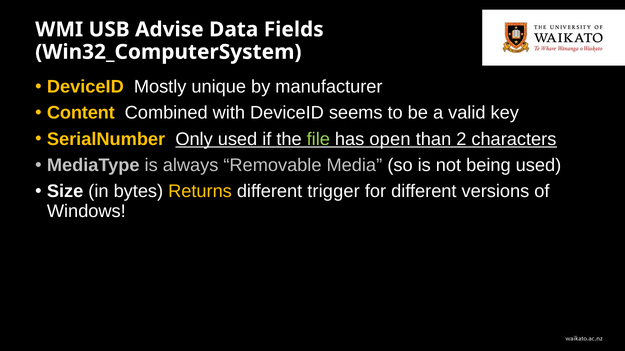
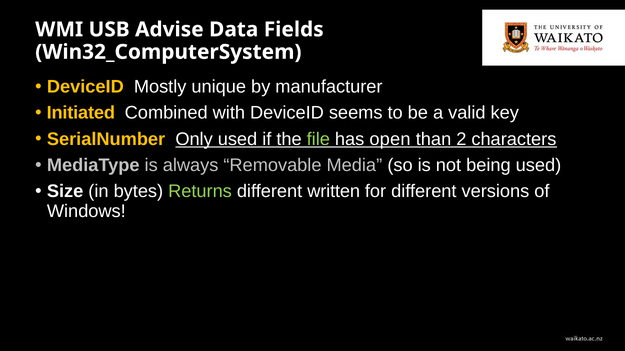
Content: Content -> Initiated (81, 113)
Returns colour: yellow -> light green (200, 192)
trigger: trigger -> written (334, 192)
